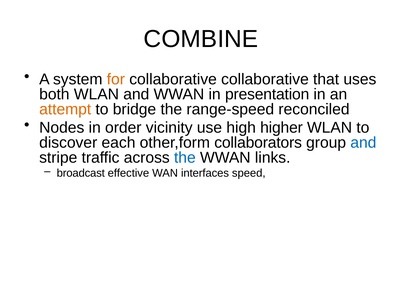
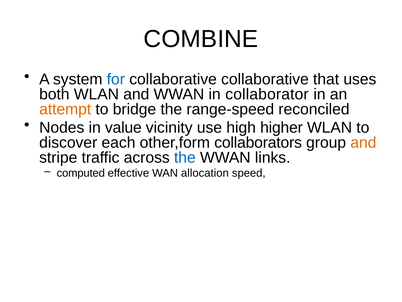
for colour: orange -> blue (116, 79)
presentation: presentation -> collaborator (267, 94)
order: order -> value (123, 127)
and colour: blue -> orange (363, 142)
broadcast: broadcast -> computed (81, 173)
interfaces: interfaces -> allocation (205, 173)
